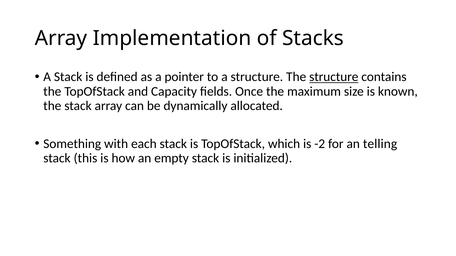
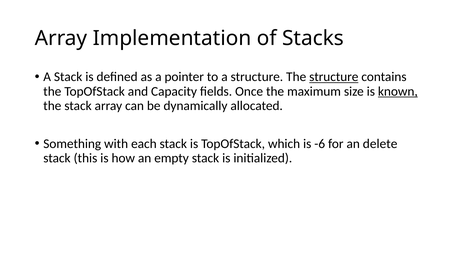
known underline: none -> present (398, 91)
-2: -2 -> -6 (320, 144)
telling: telling -> delete (380, 144)
